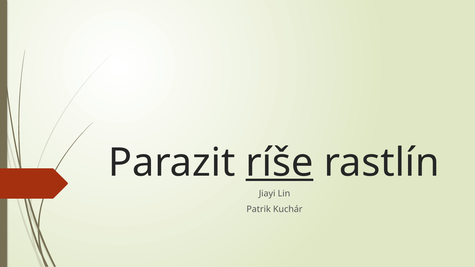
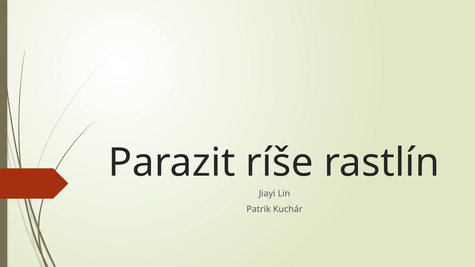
ríše underline: present -> none (280, 163)
